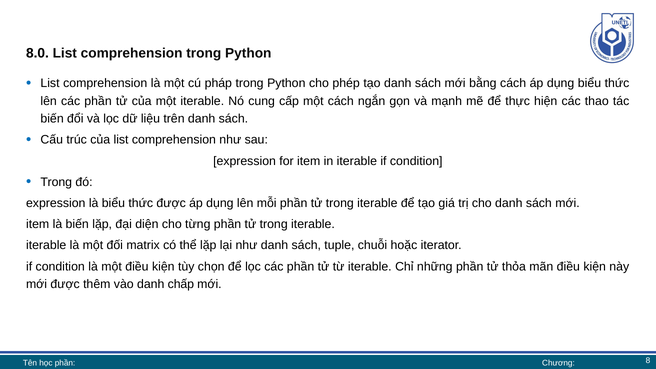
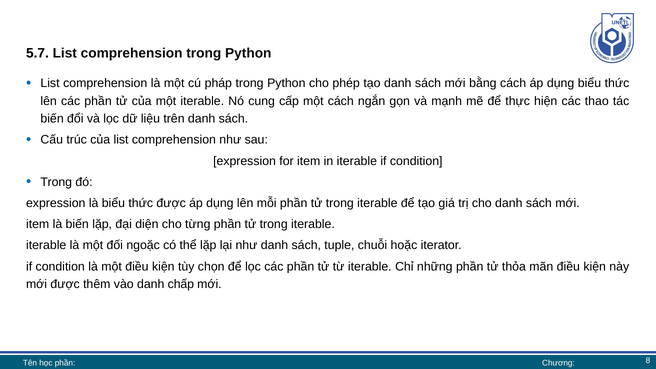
8.0: 8.0 -> 5.7 (37, 53)
matrix: matrix -> ngoặc (143, 245)
